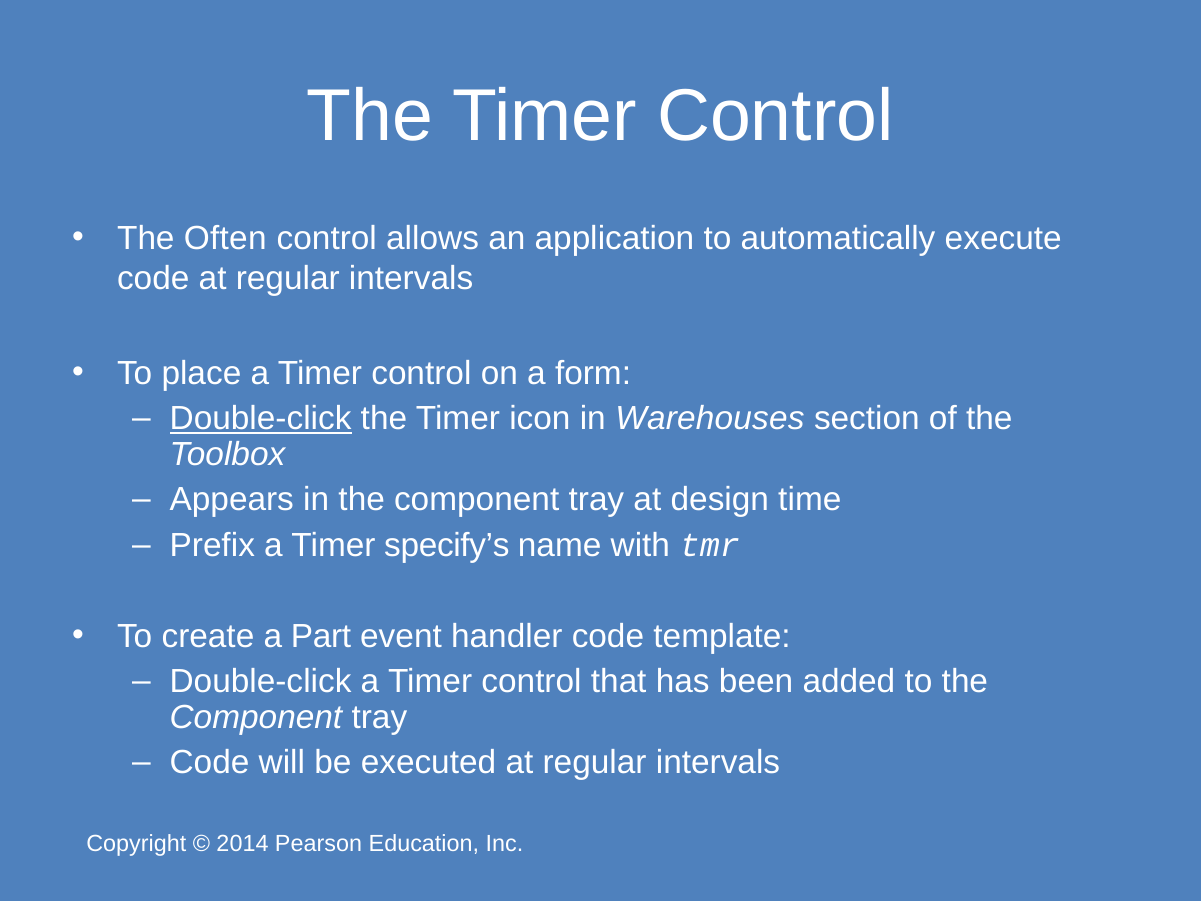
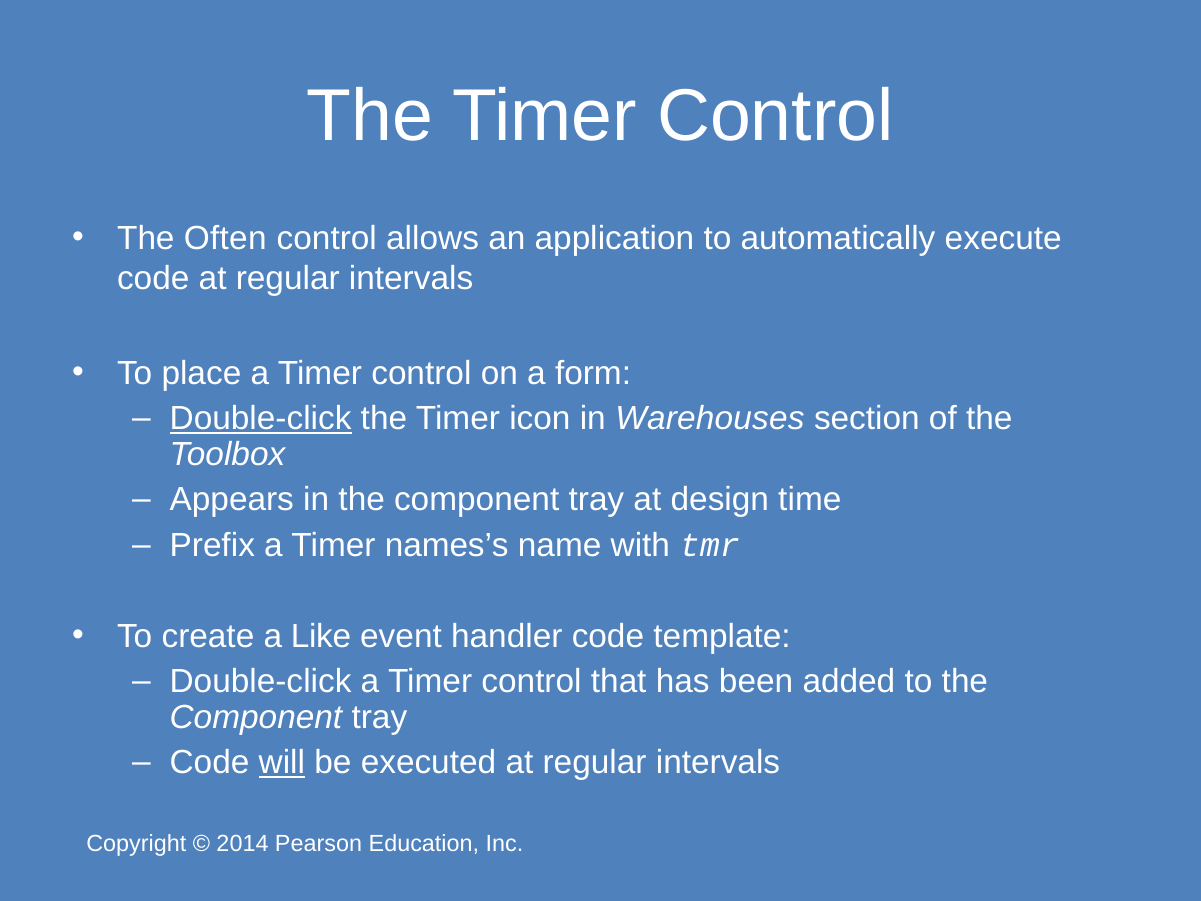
specify’s: specify’s -> names’s (447, 545)
Part: Part -> Like (321, 636)
will underline: none -> present (282, 763)
